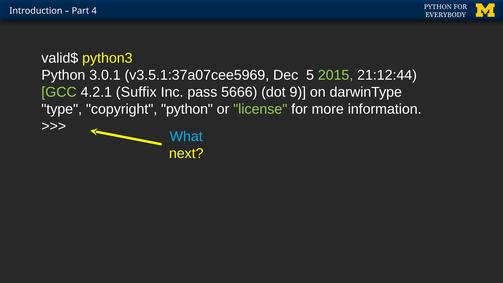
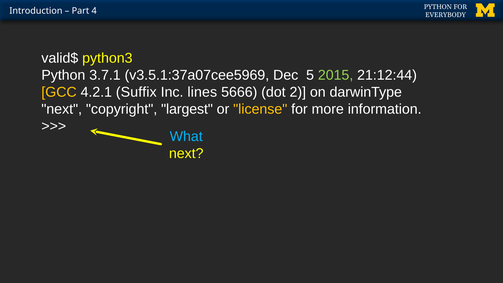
3.0.1: 3.0.1 -> 3.7.1 (105, 75)
GCC colour: light green -> yellow (59, 92)
pass: pass -> lines (202, 92)
9: 9 -> 2 (298, 92)
type: type -> next (62, 109)
copyright python: python -> largest (187, 109)
license colour: light green -> yellow (260, 109)
